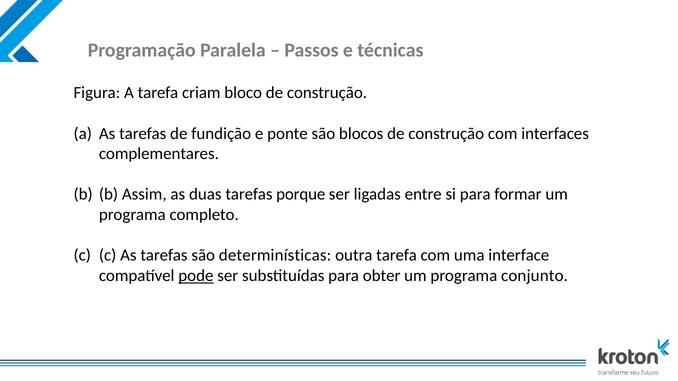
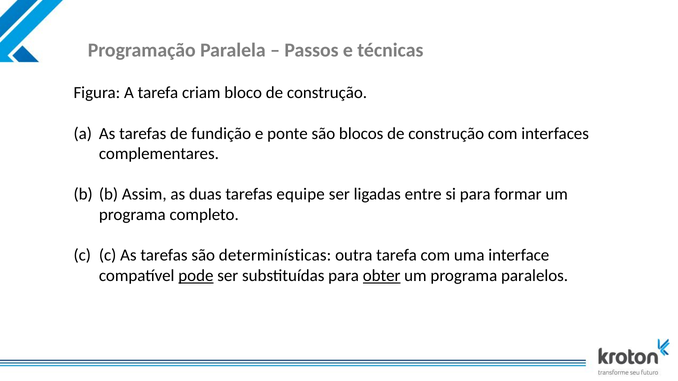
porque: porque -> equipe (301, 195)
obter underline: none -> present (382, 276)
conjunto: conjunto -> paralelos (535, 276)
